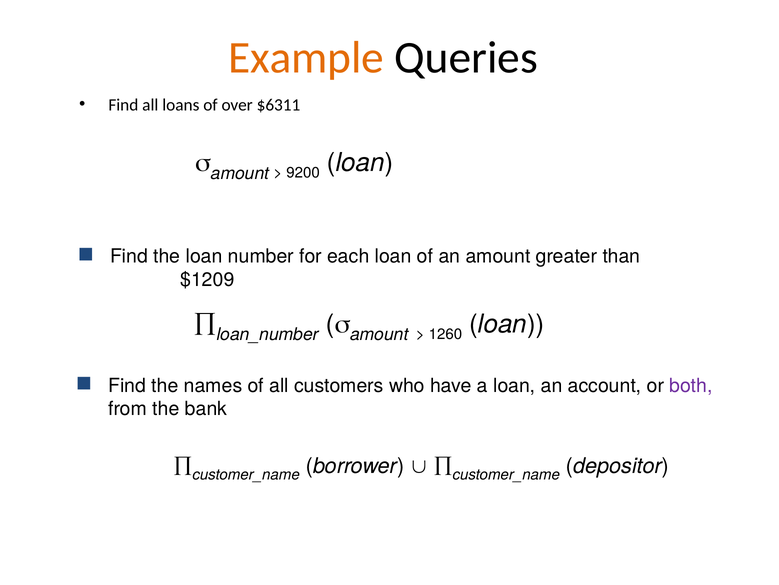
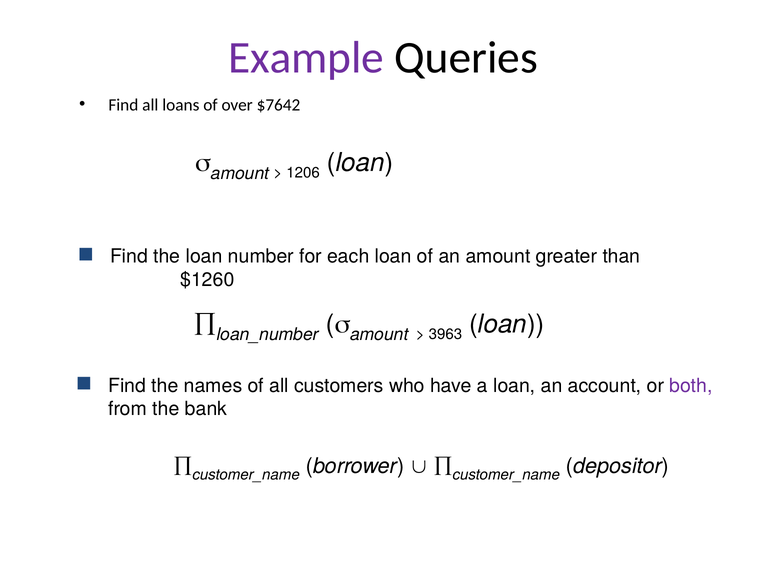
Example colour: orange -> purple (306, 58)
$6311: $6311 -> $7642 (278, 105)
9200: 9200 -> 1206 (303, 173)
$1209: $1209 -> $1260 (207, 279)
1260: 1260 -> 3963 (445, 334)
